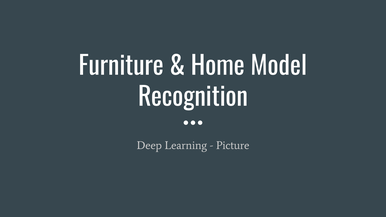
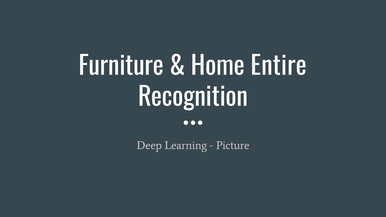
Model: Model -> Entire (279, 66)
